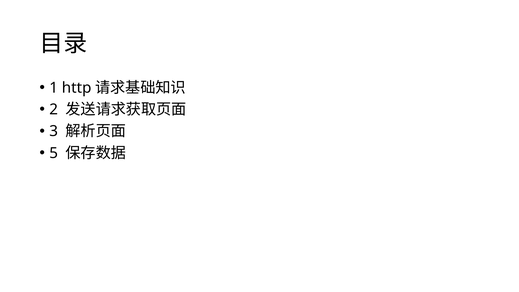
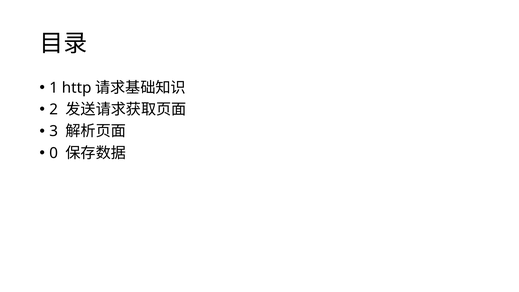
5: 5 -> 0 (54, 153)
